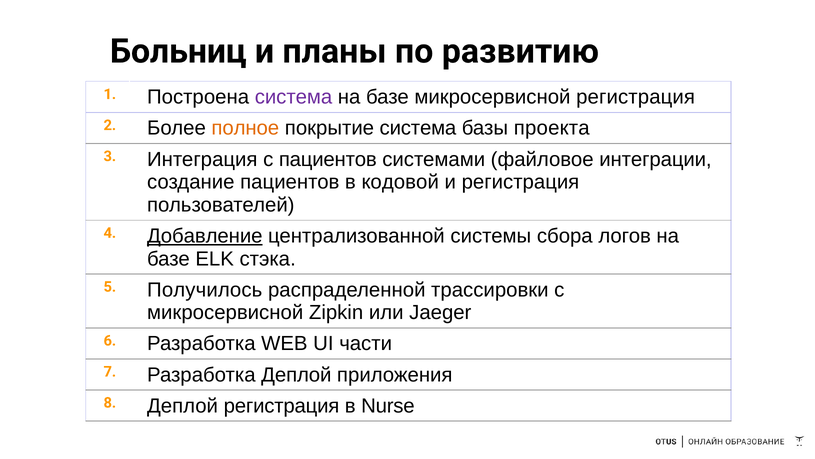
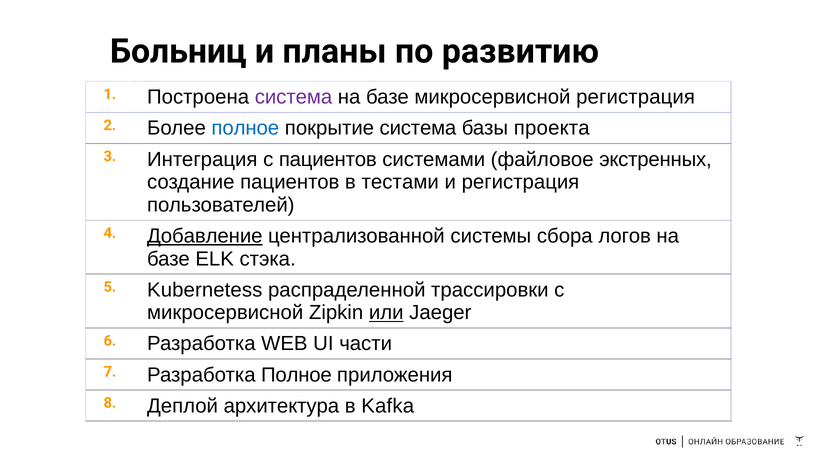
полное colour: orange -> blue (245, 128)
интеграции: интеграции -> экстренных (655, 159)
кодовой: кодовой -> тестами (400, 182)
Получилось: Получилось -> Kubernetess (205, 290)
или underline: none -> present (386, 312)
Разработка Деплой: Деплой -> Полное (296, 374)
Деплой регистрация: регистрация -> архитектура (281, 405)
Nurse: Nurse -> Kafka (388, 405)
